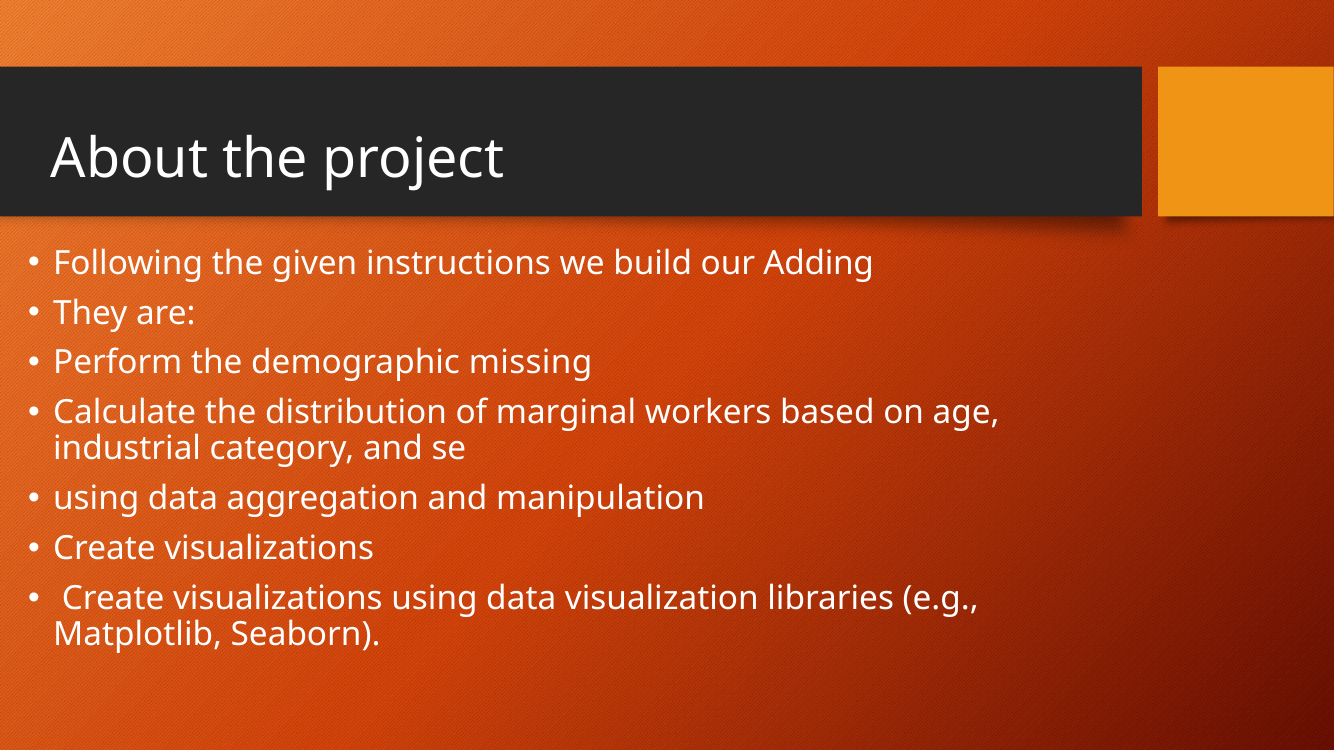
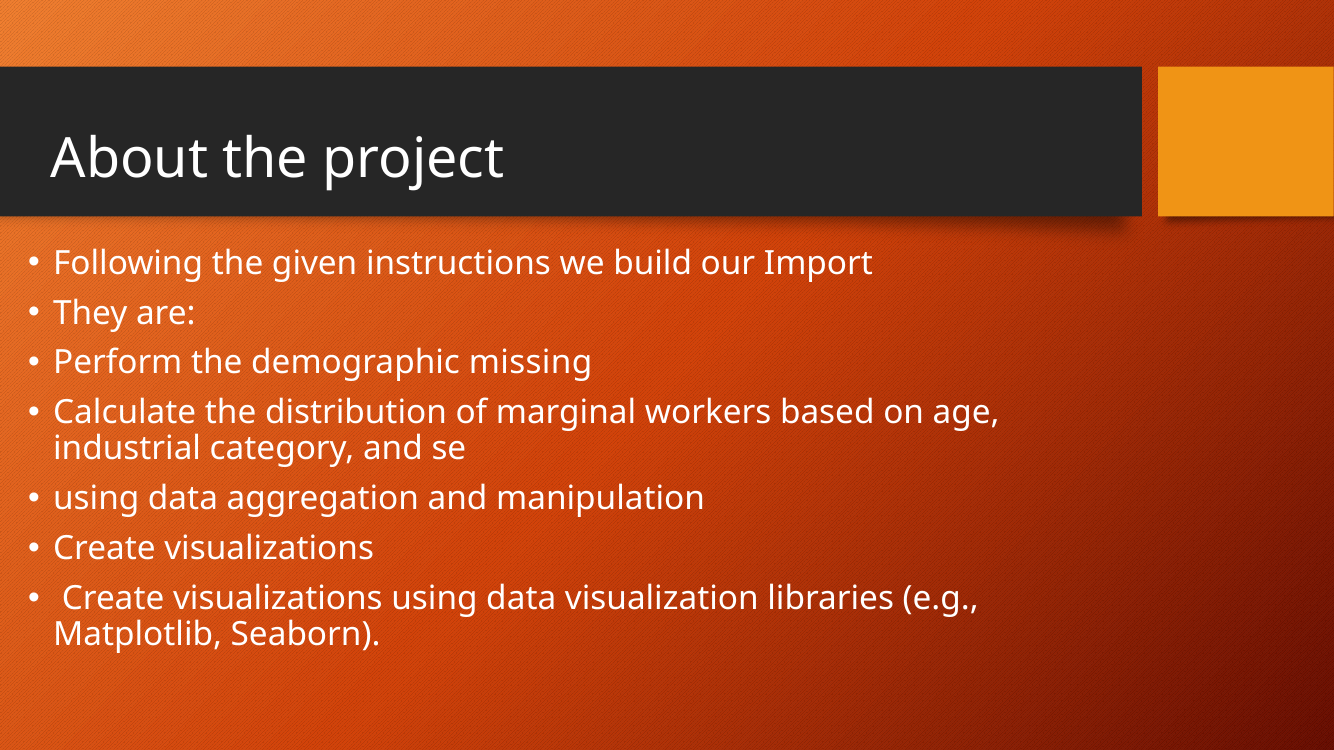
Adding: Adding -> Import (818, 263)
